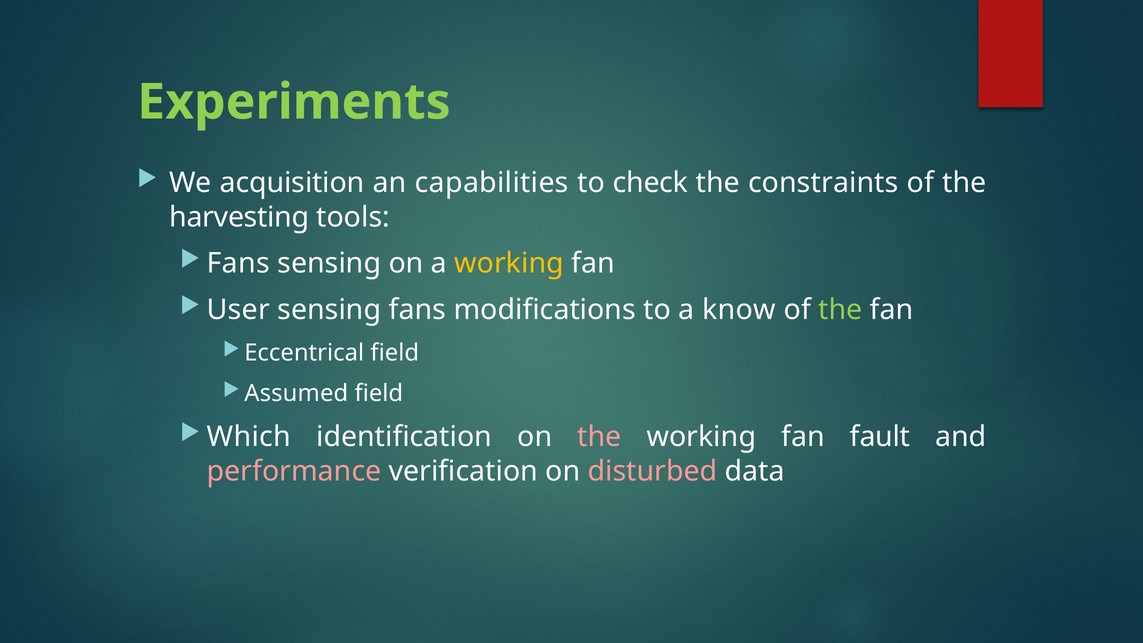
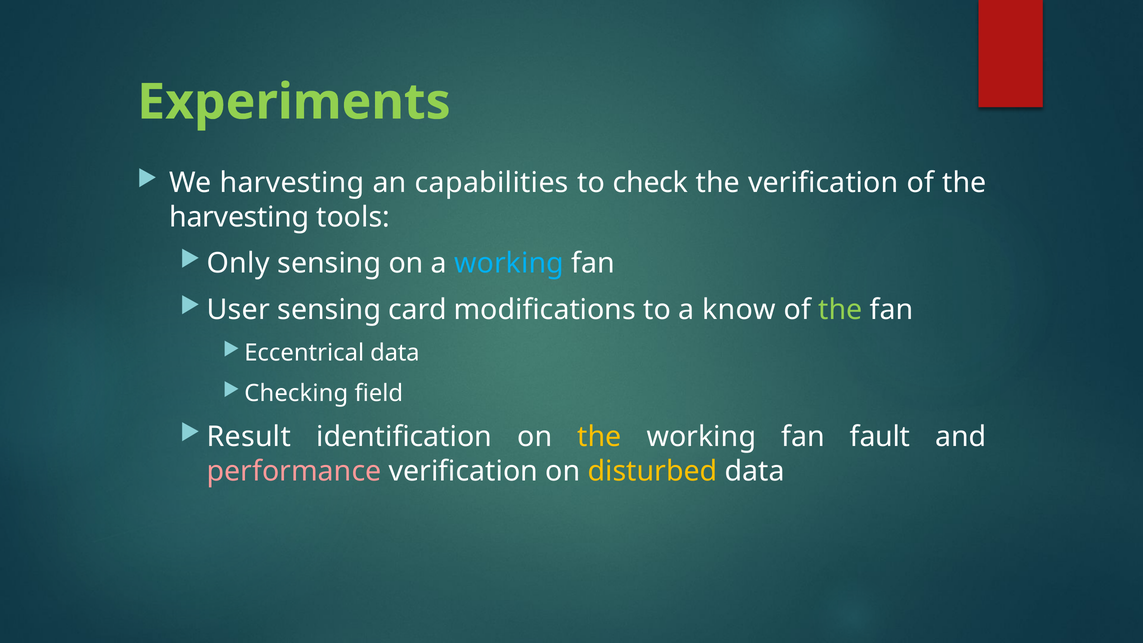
We acquisition: acquisition -> harvesting (292, 183)
the constraints: constraints -> verification (823, 183)
Fans: Fans -> Only (238, 263)
working colour: yellow -> light blue (509, 263)
sensing fans: fans -> card (418, 310)
Eccentrical field: field -> data (395, 353)
Assumed: Assumed -> Checking (296, 393)
Which: Which -> Result (249, 437)
the colour: pink -> yellow (600, 437)
disturbed colour: pink -> yellow (653, 471)
